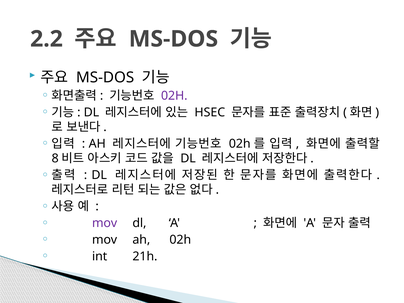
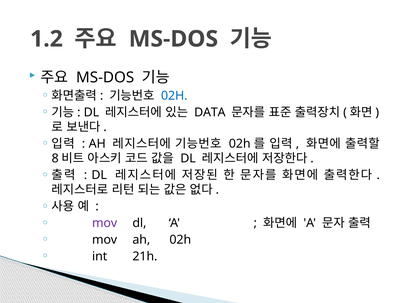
2.2: 2.2 -> 1.2 (46, 39)
02H colour: purple -> blue (174, 96)
HSEC: HSEC -> DATA (210, 112)
